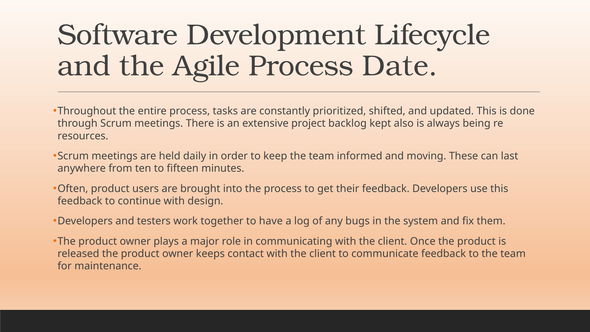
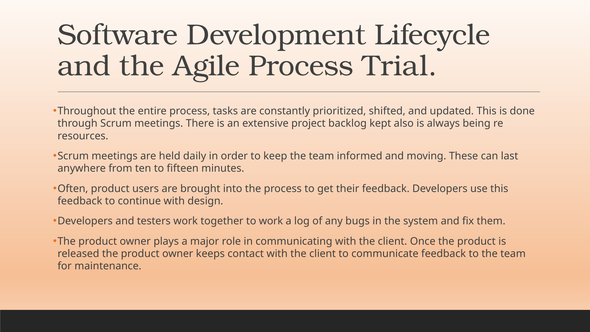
Date: Date -> Trial (400, 66)
to have: have -> work (271, 221)
